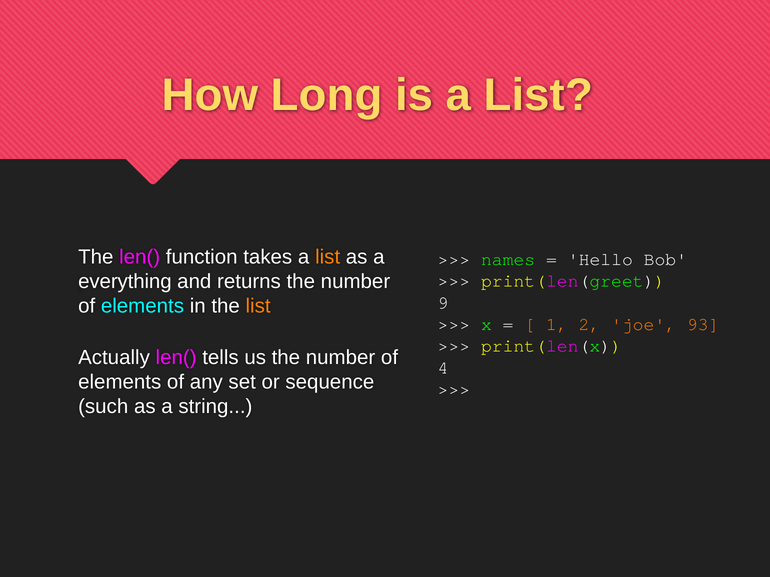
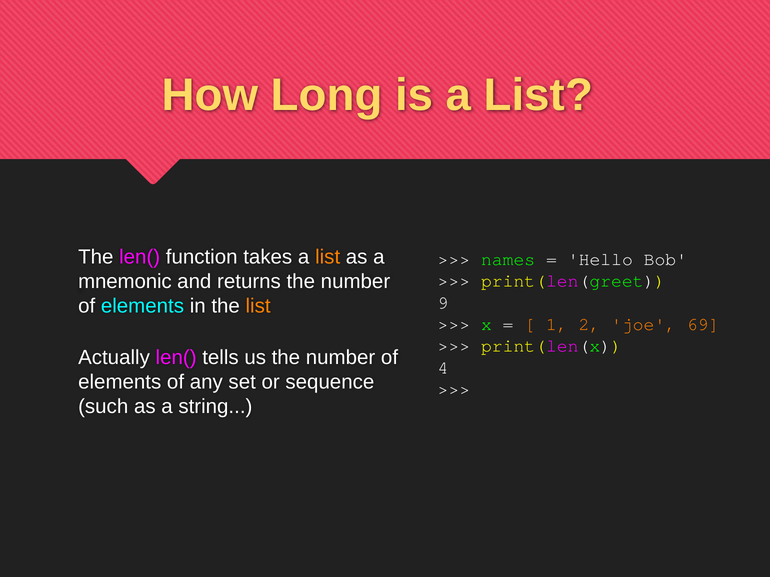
everything: everything -> mnemonic (125, 282)
93: 93 -> 69 (703, 325)
